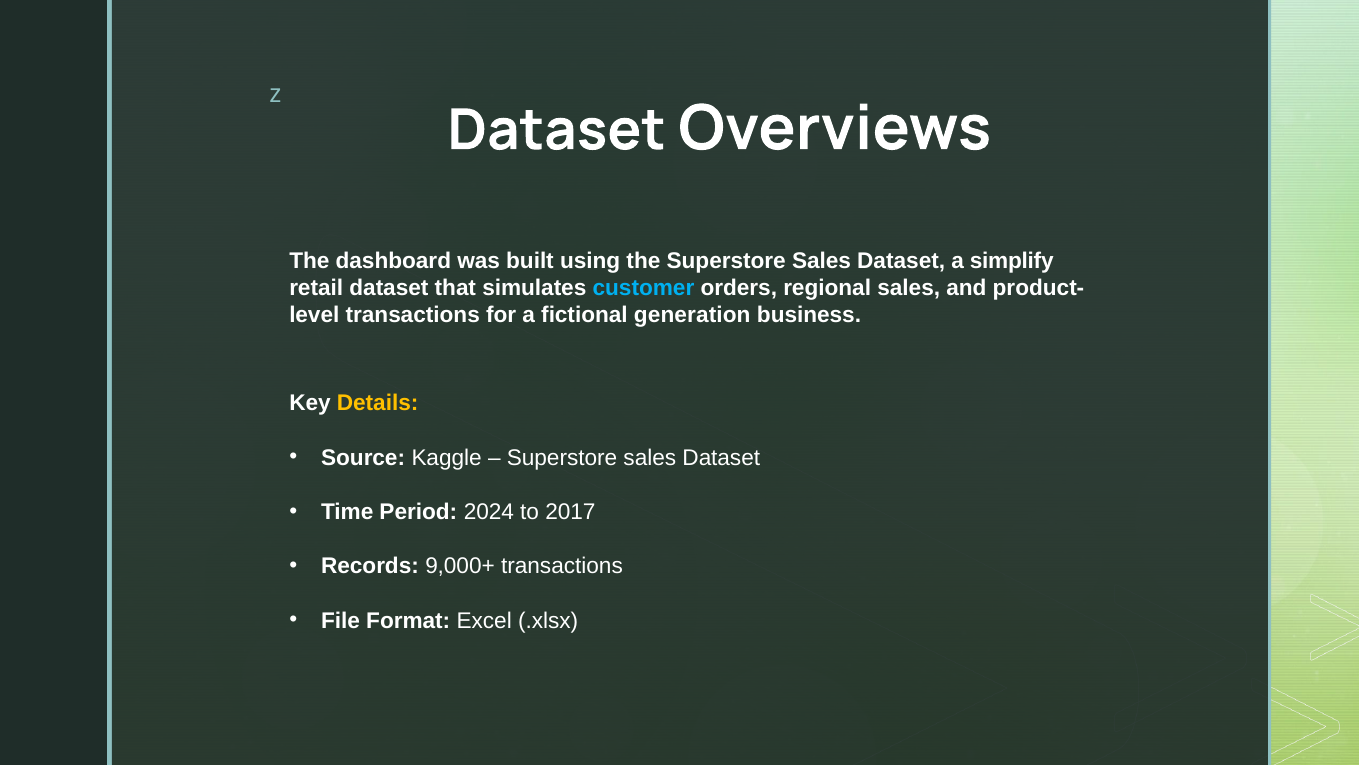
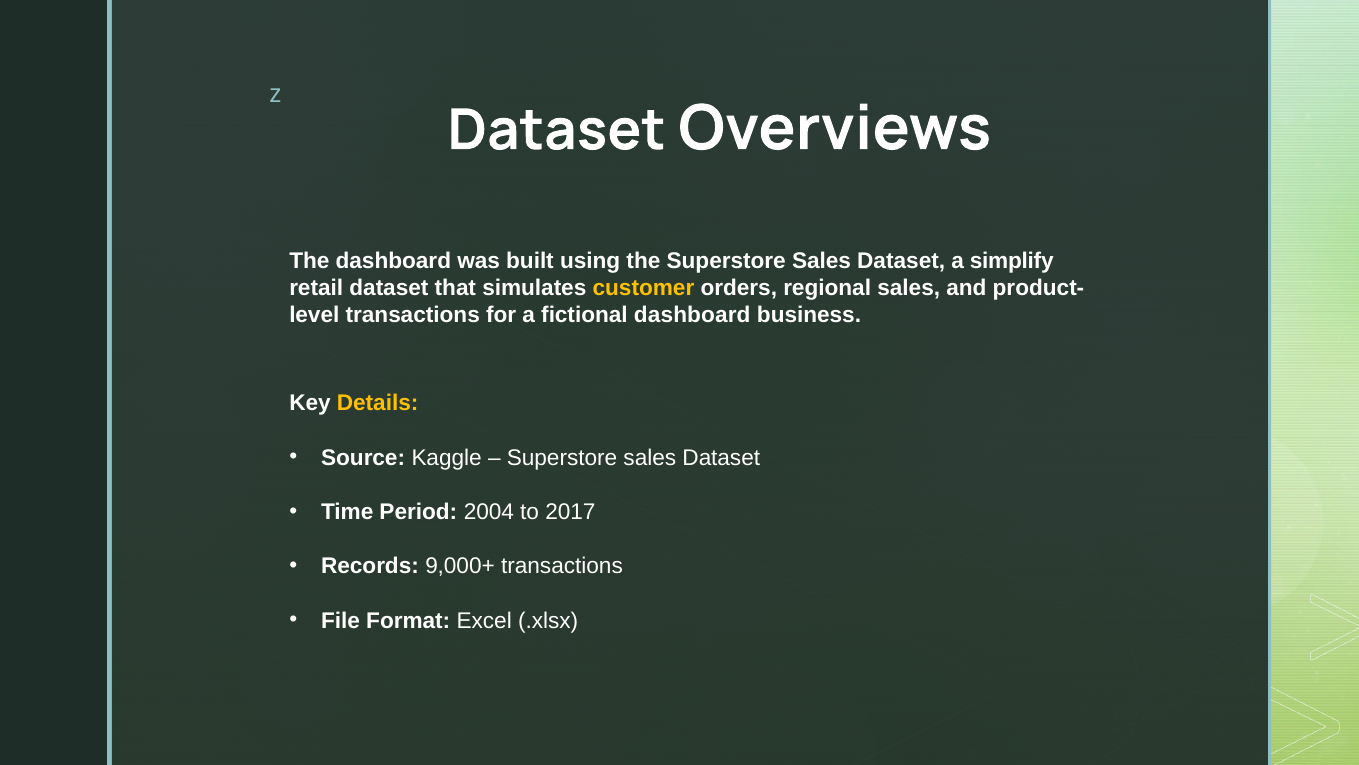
customer colour: light blue -> yellow (643, 288)
fictional generation: generation -> dashboard (692, 315)
2024: 2024 -> 2004 (489, 512)
